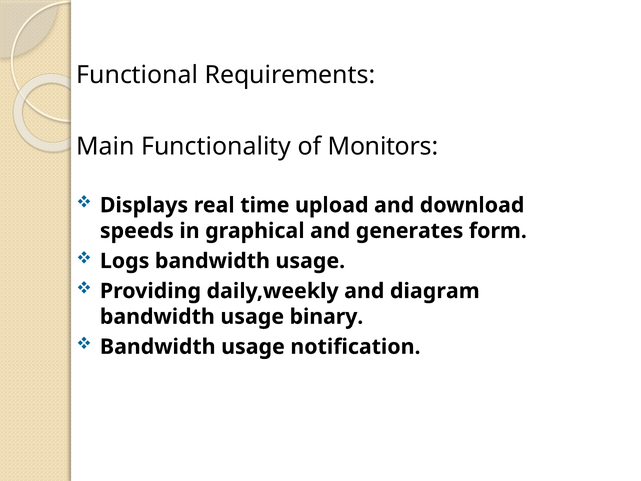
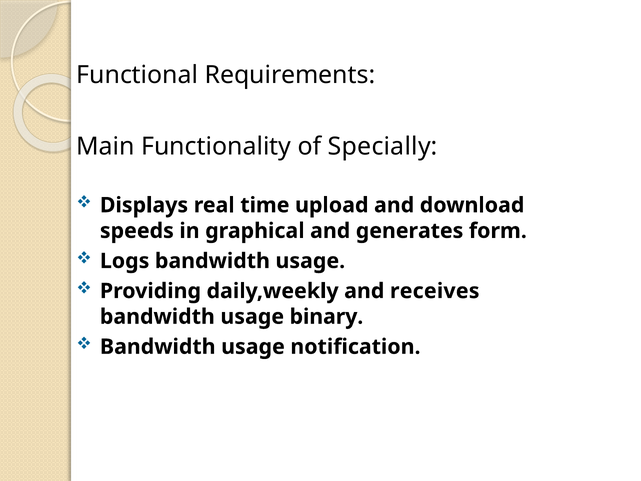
Monitors: Monitors -> Specially (383, 146)
diagram: diagram -> receives (435, 291)
